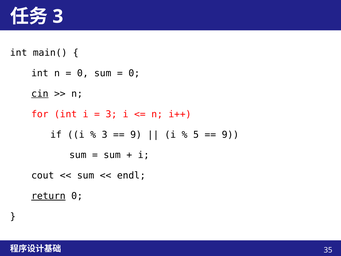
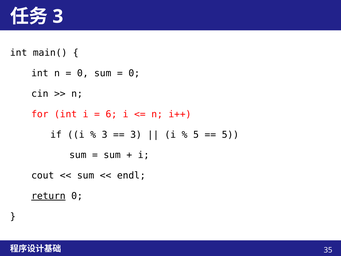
cin underline: present -> none (40, 94)
3: 3 -> 6 (111, 114)
9: 9 -> 3 (136, 135)
9: 9 -> 5 (230, 135)
